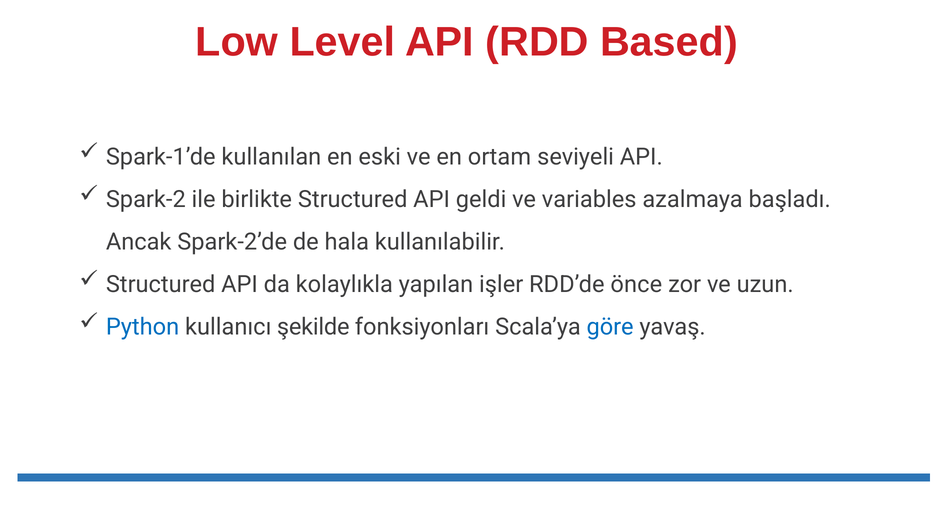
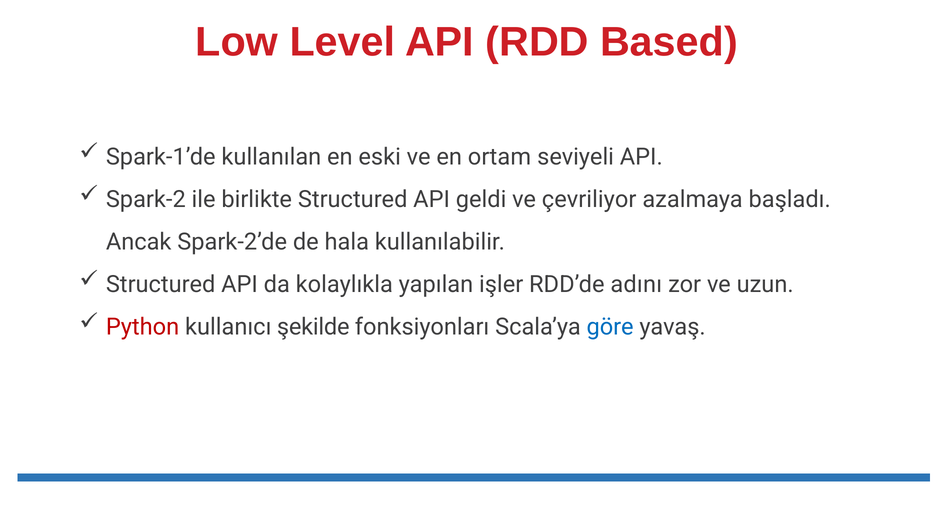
variables: variables -> çevriliyor (589, 200)
önce: önce -> adını (636, 285)
Python colour: blue -> red (143, 327)
